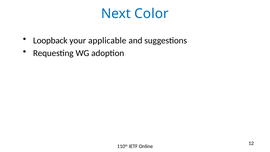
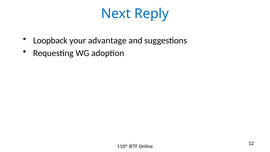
Color: Color -> Reply (152, 14)
applicable: applicable -> advantage (107, 41)
